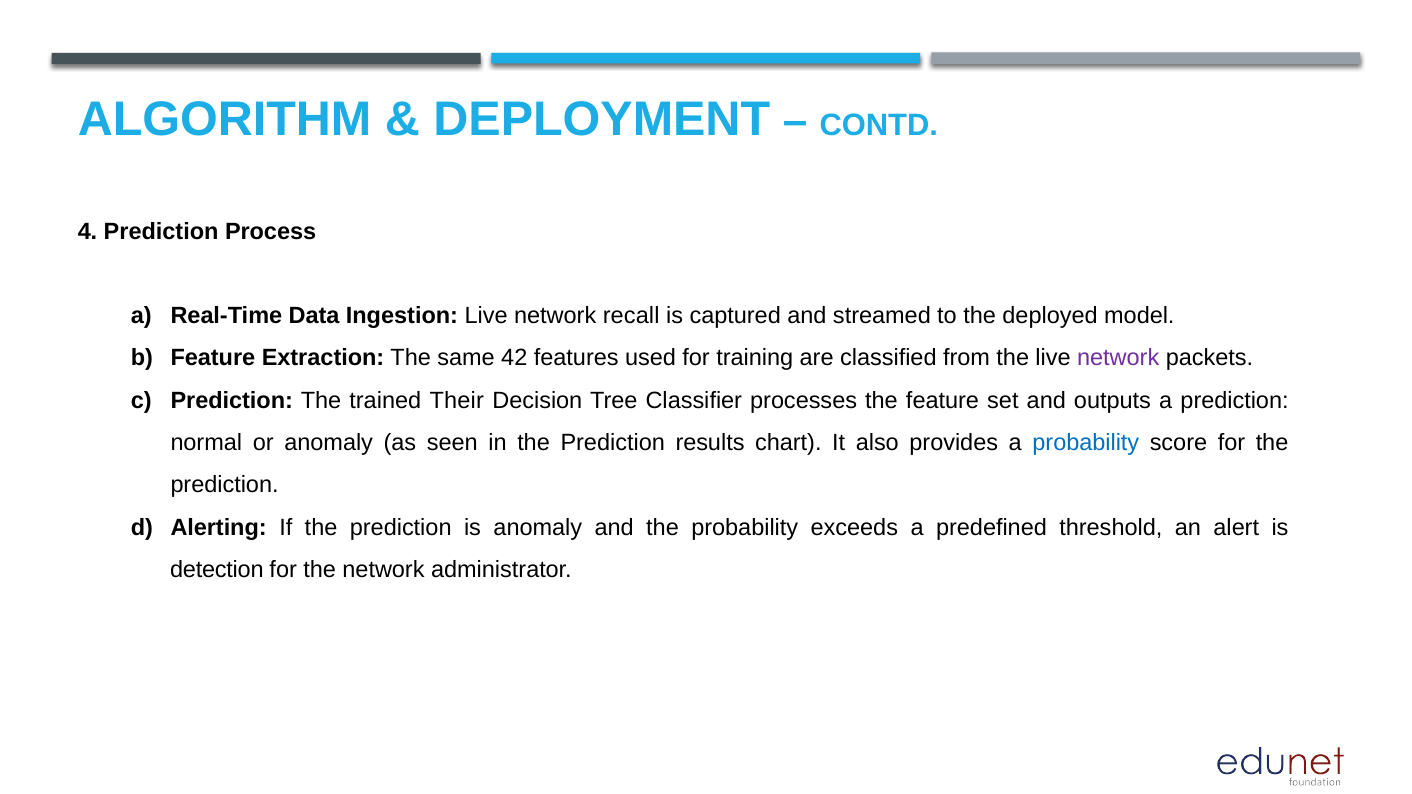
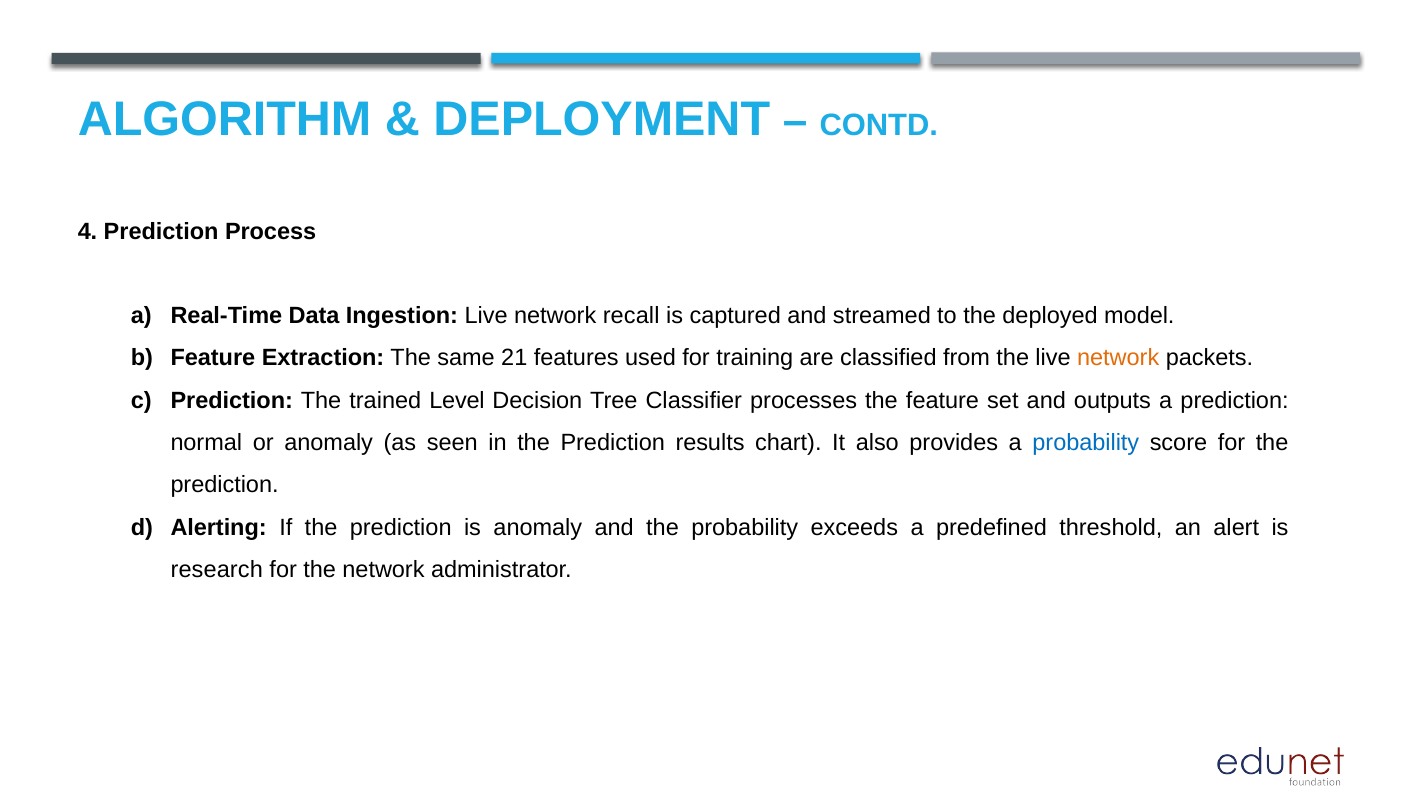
42: 42 -> 21 (514, 358)
network colour: purple -> orange (1118, 358)
Their: Their -> Level (457, 401)
detection: detection -> research (217, 570)
